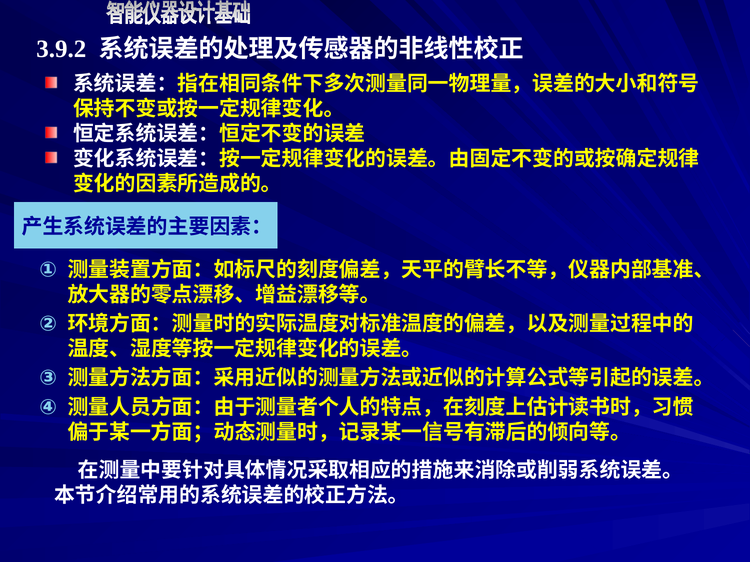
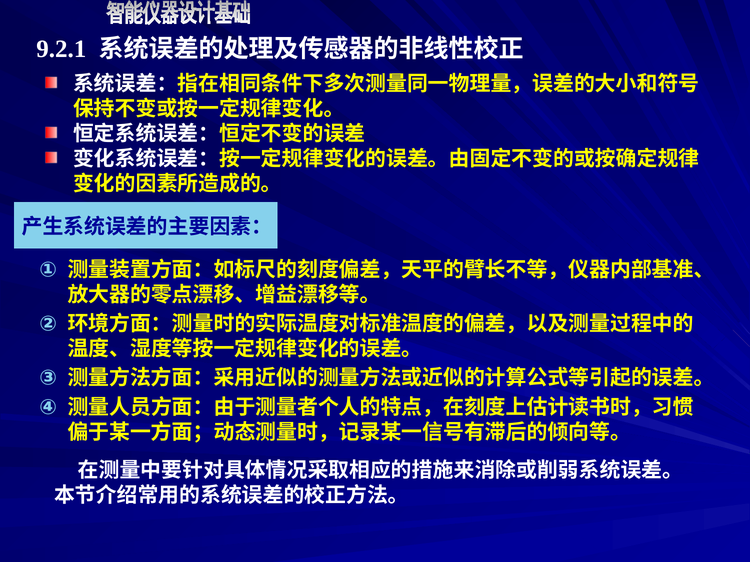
3.9.2: 3.9.2 -> 9.2.1 (61, 49)
